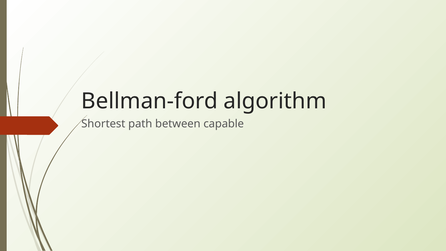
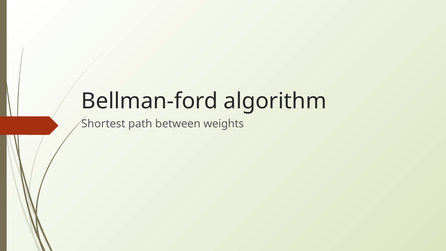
capable: capable -> weights (224, 124)
